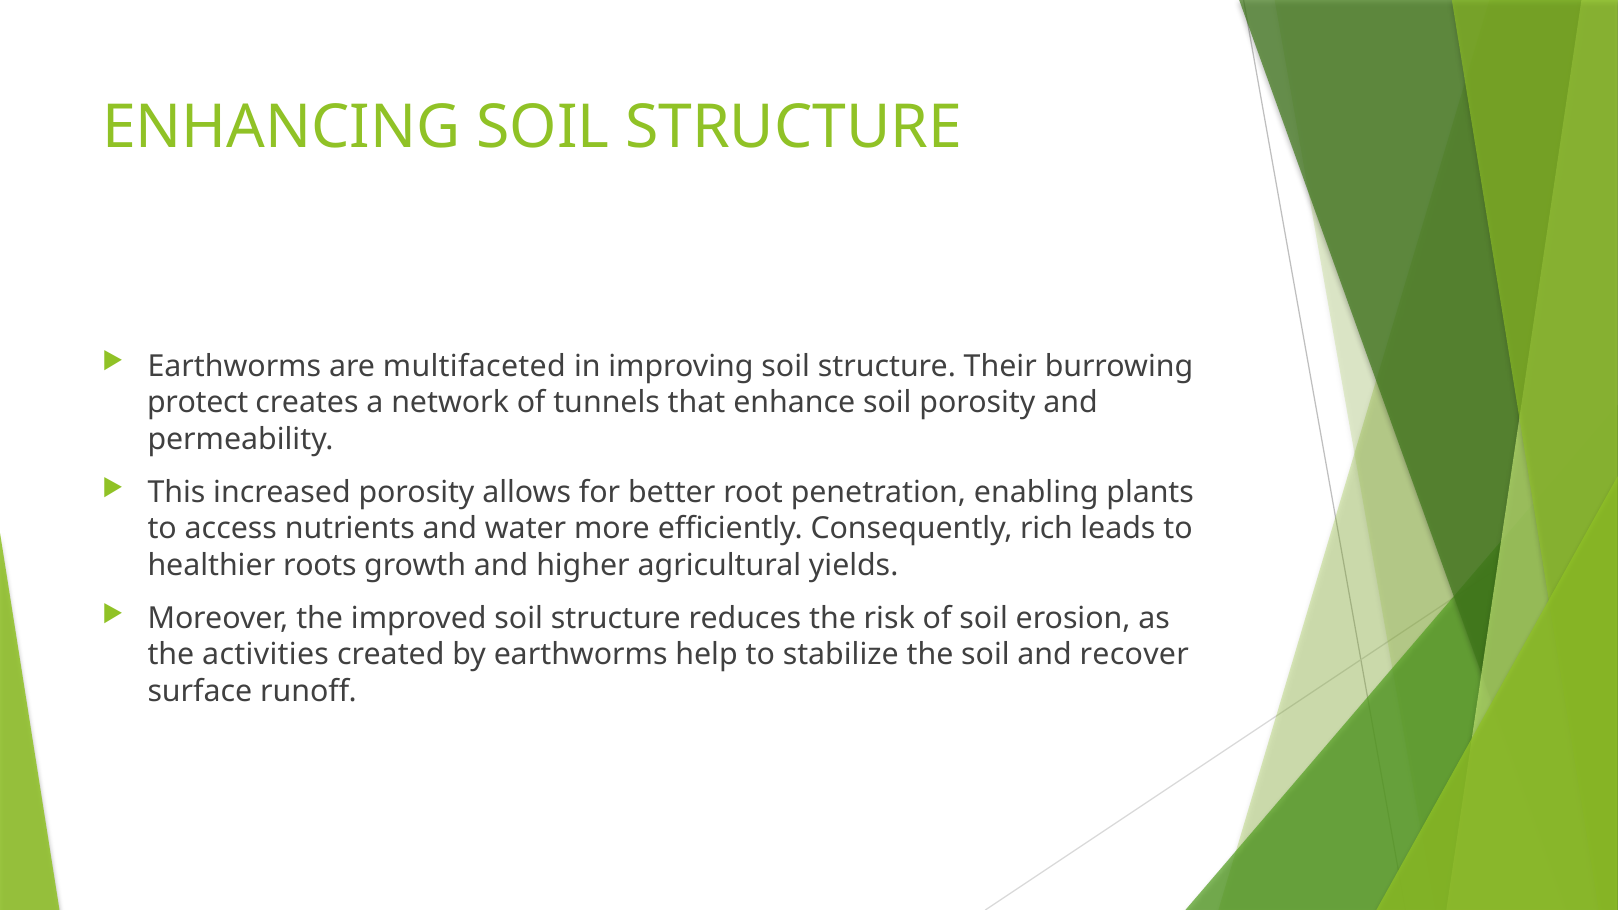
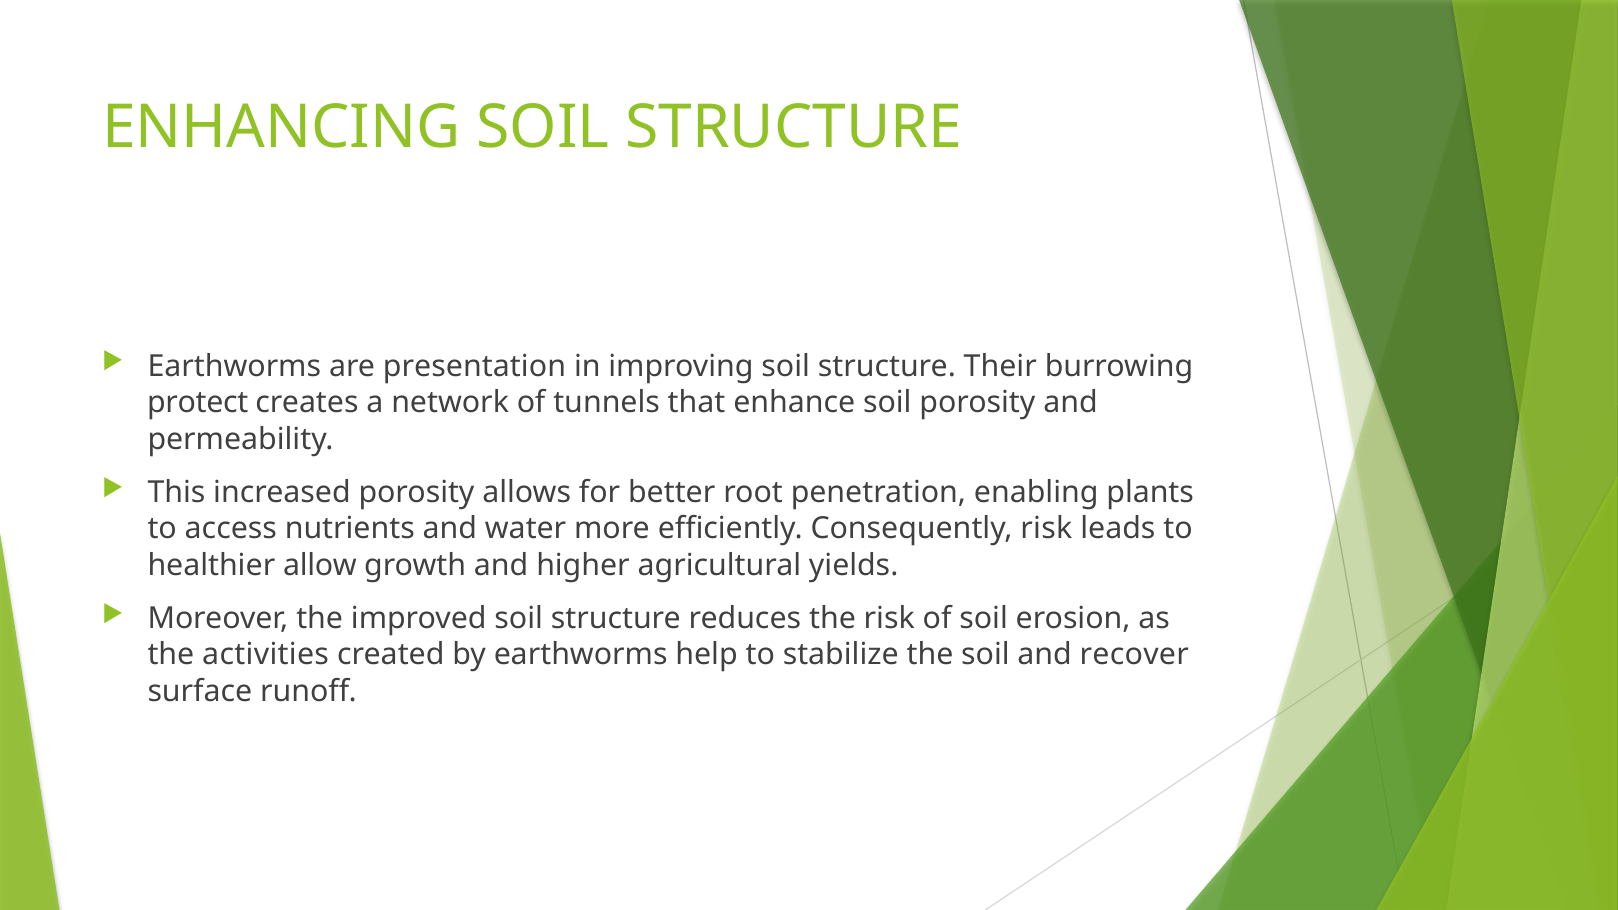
multifaceted: multifaceted -> presentation (474, 366)
Consequently rich: rich -> risk (1046, 529)
roots: roots -> allow (320, 565)
